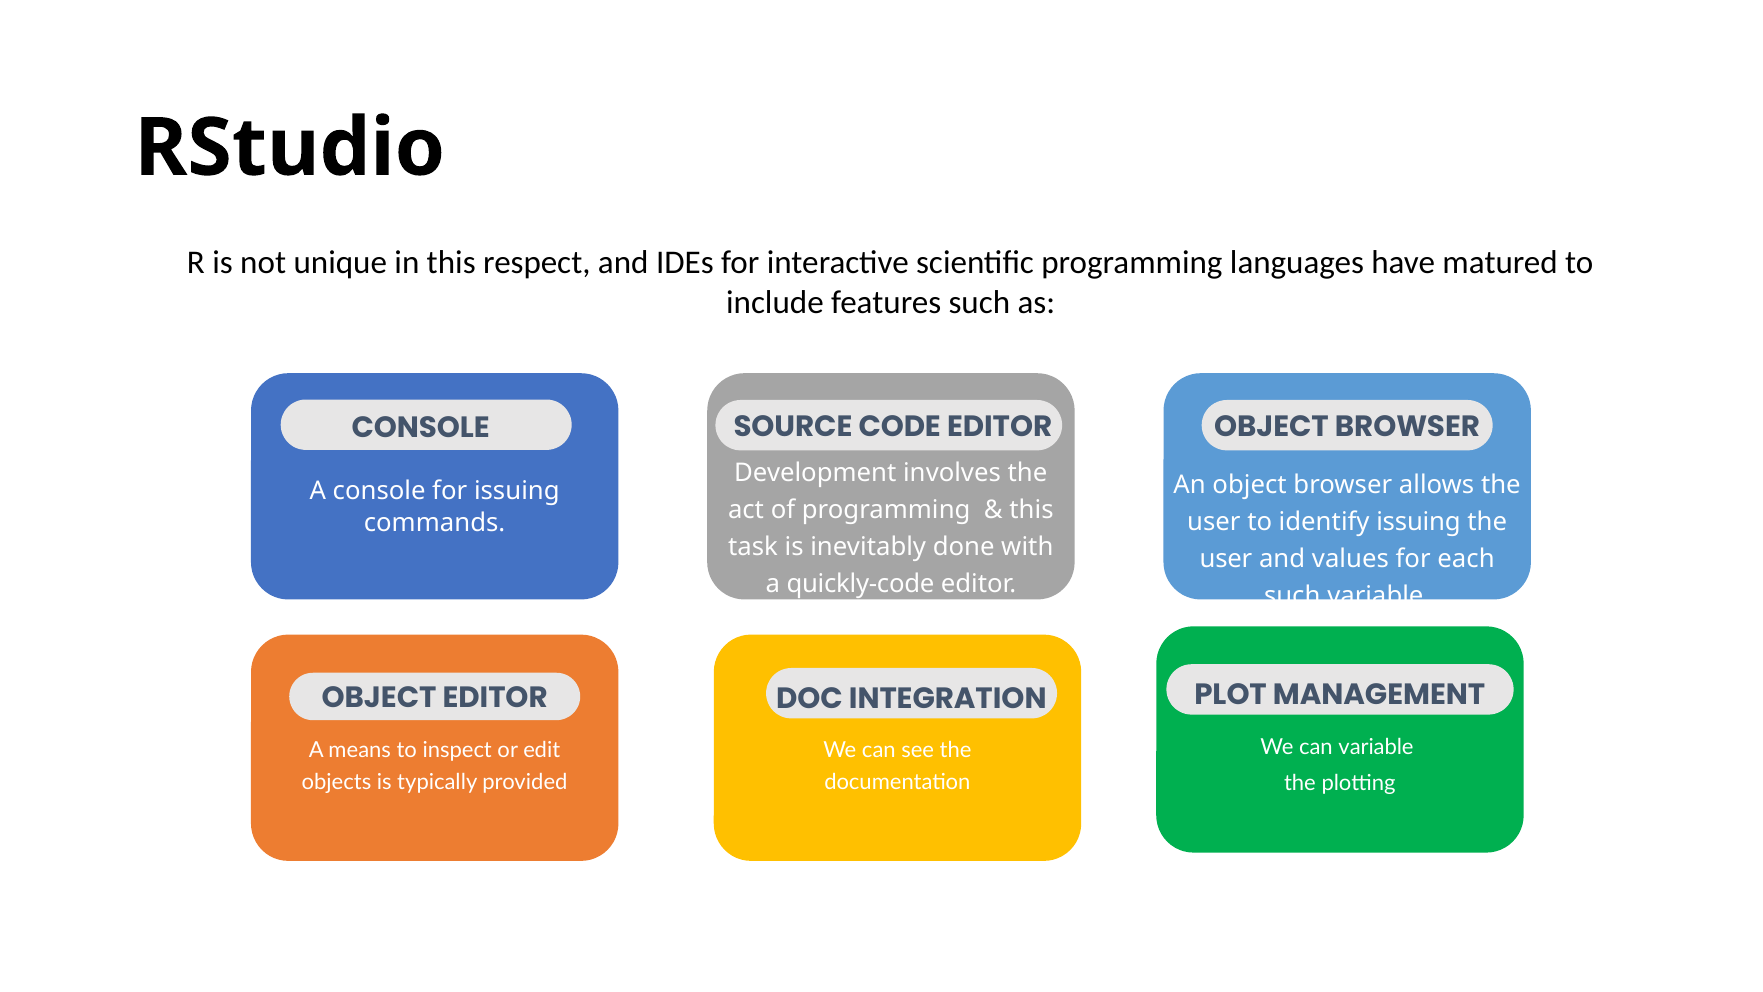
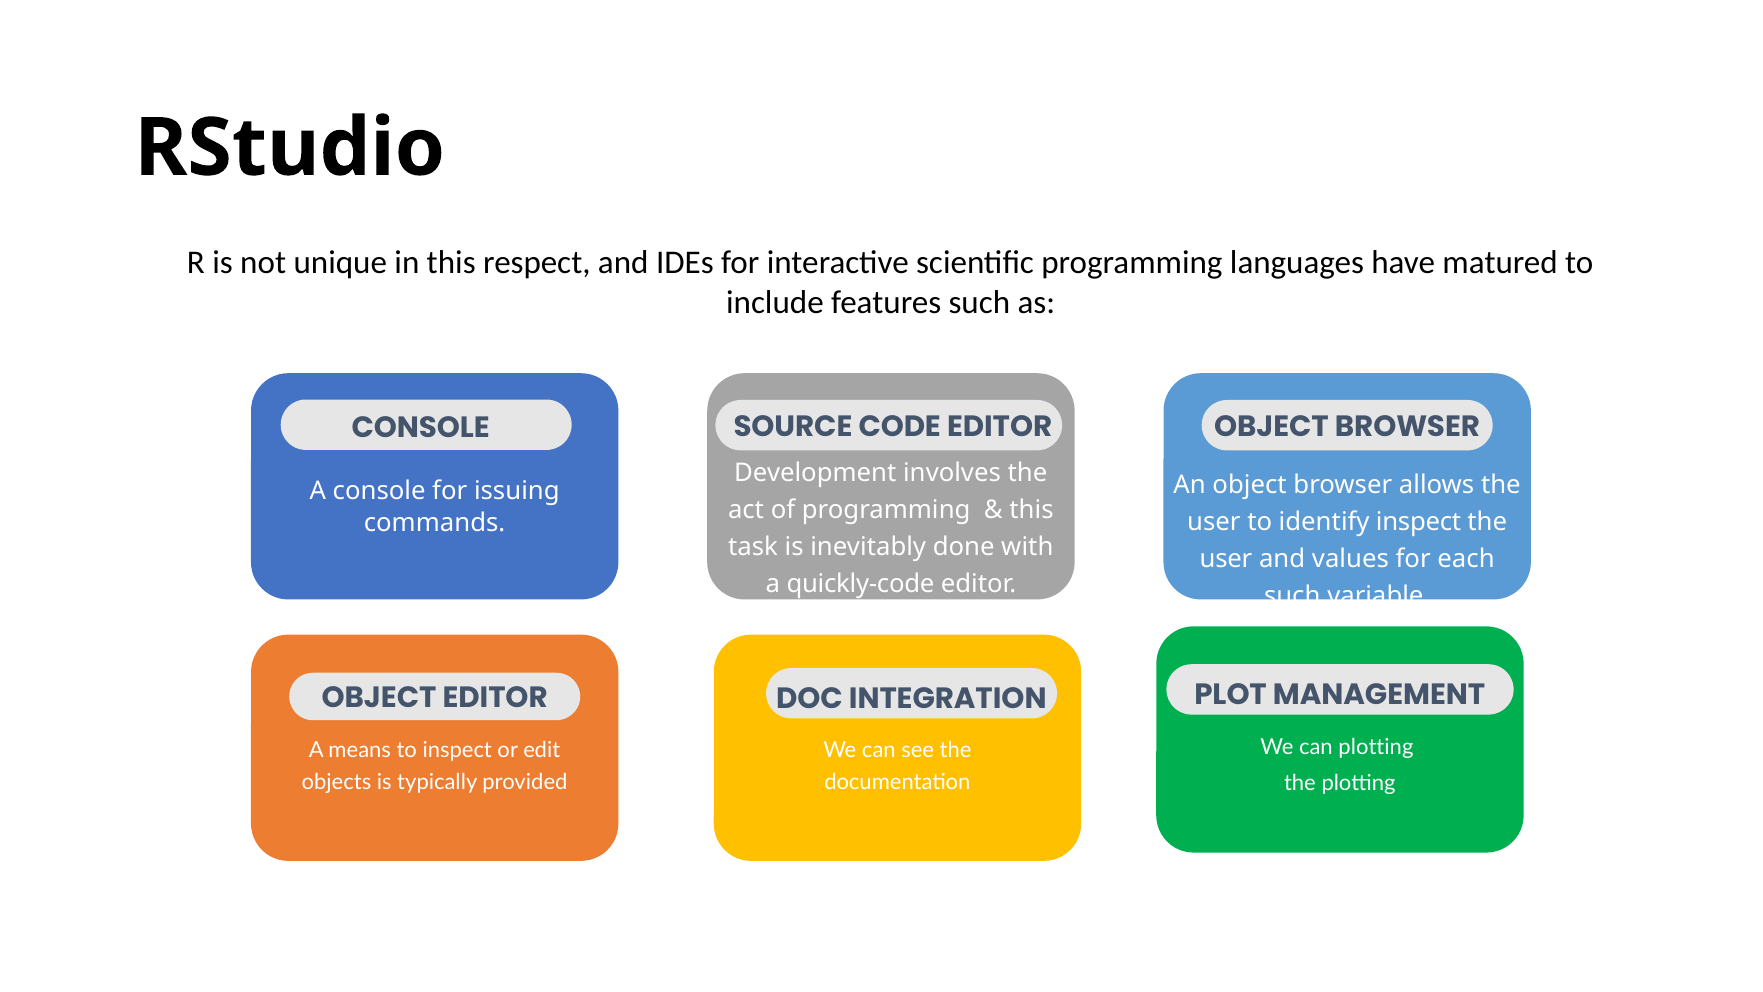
identify issuing: issuing -> inspect (1419, 522)
can variable: variable -> plotting (1376, 747)
